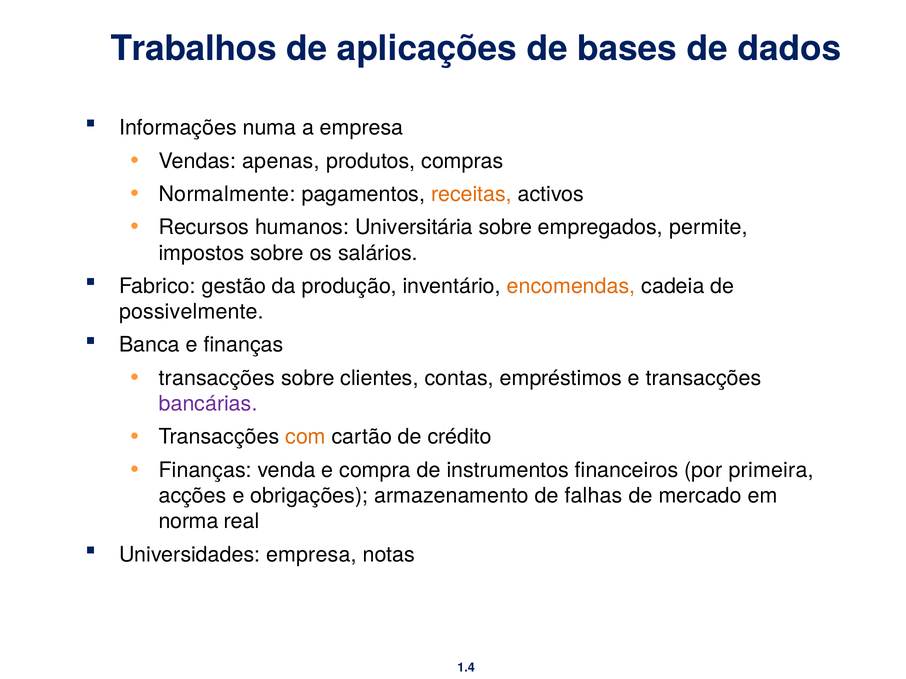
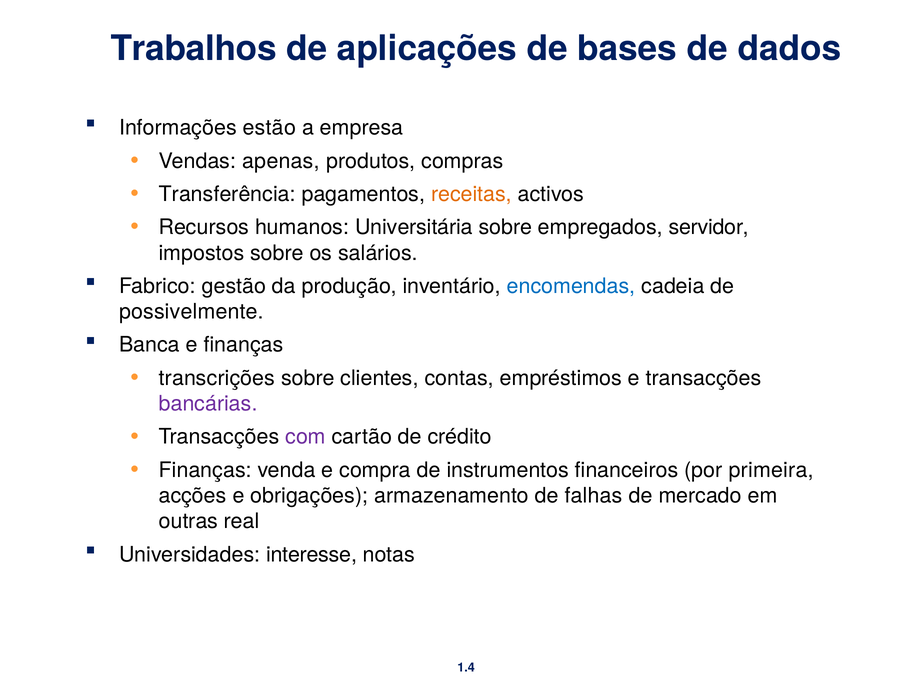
numa: numa -> estão (269, 128)
Normalmente: Normalmente -> Transferência (227, 194)
permite: permite -> servidor (709, 227)
encomendas colour: orange -> blue (571, 286)
transacções: transacções -> transcrições (217, 378)
com colour: orange -> purple (306, 437)
norma: norma -> outras (188, 522)
Universidades empresa: empresa -> interesse (312, 555)
